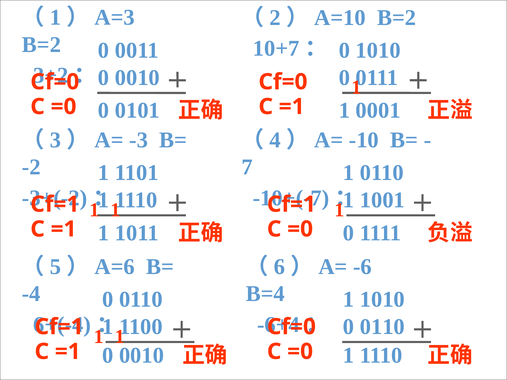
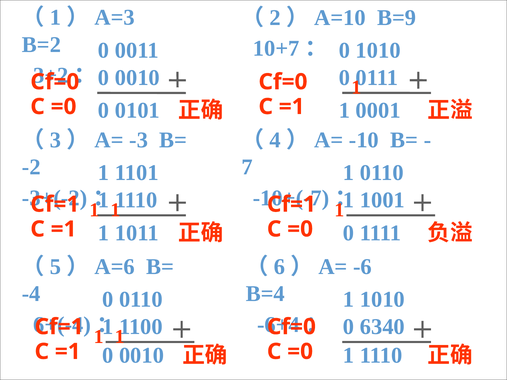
B=2: B=2 -> B=9 (397, 18)
0110: 0110 -> 6340 (382, 327)
